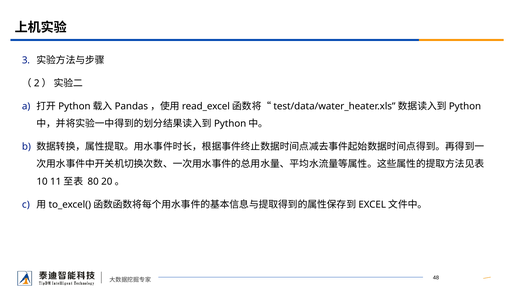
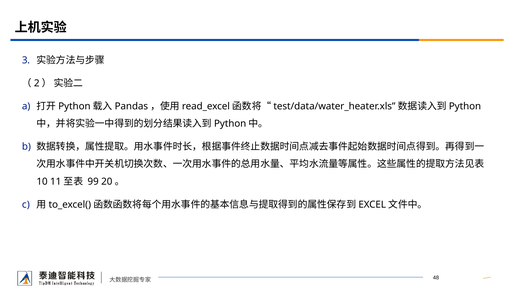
80: 80 -> 99 (93, 182)
